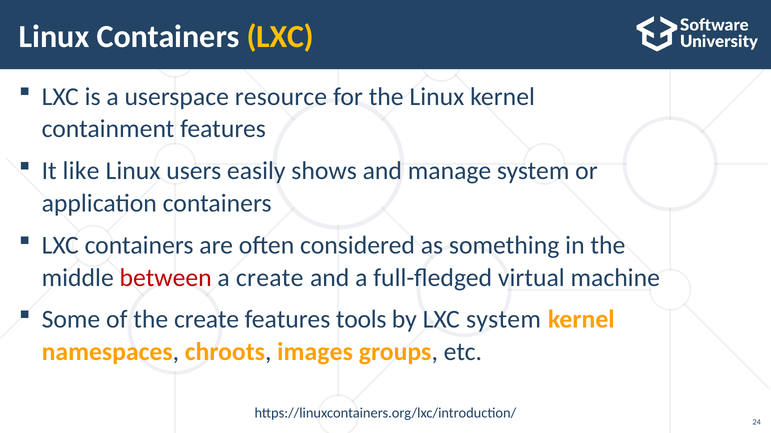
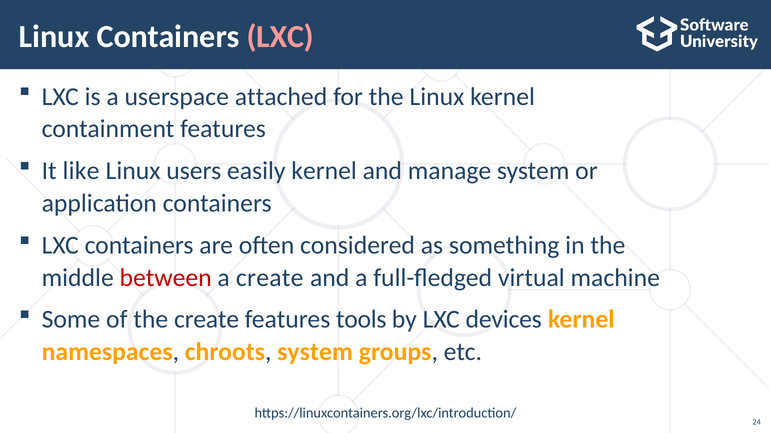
LXC colour: yellow -> pink (280, 37)
resource: resource -> attached (281, 97)
easily shows: shows -> kernel (324, 171)
LXC system: system -> devices (504, 320)
chroots images: images -> system (315, 352)
